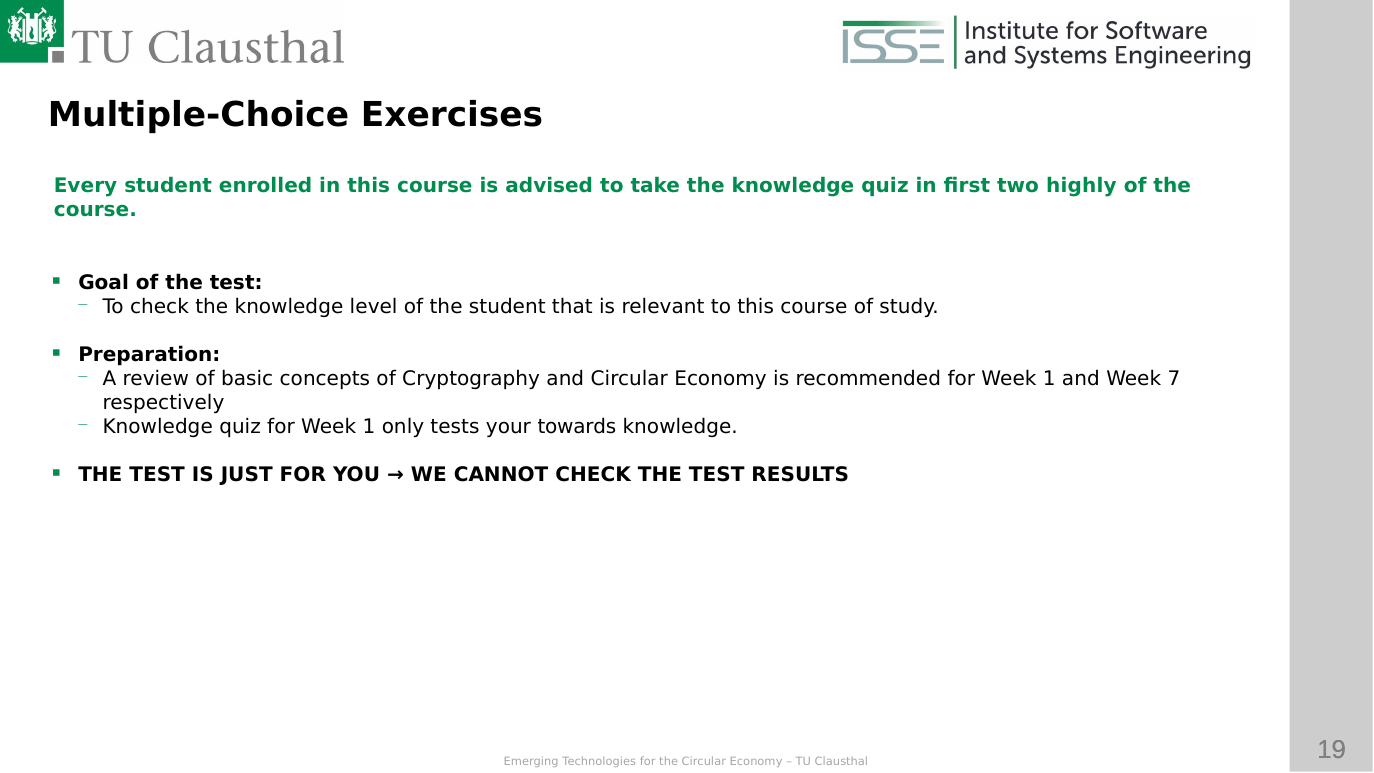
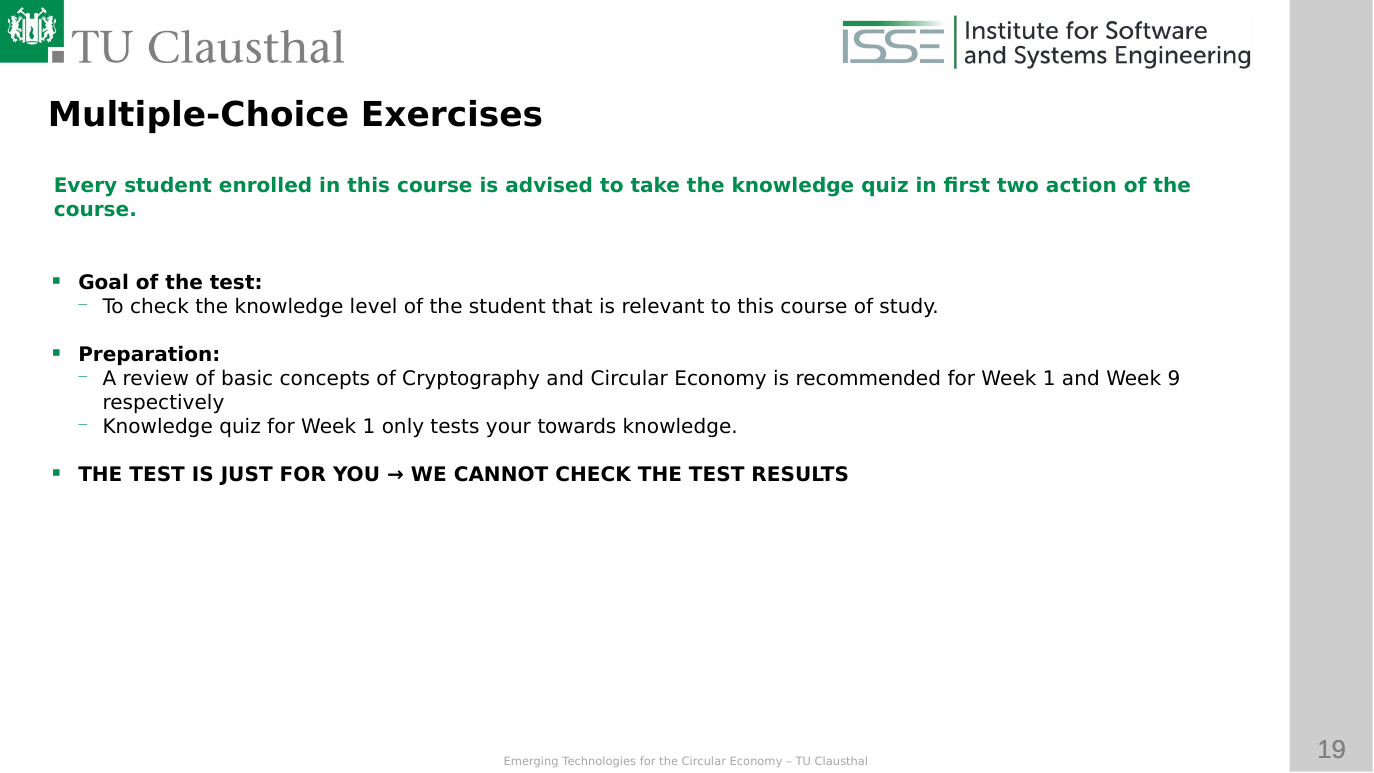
highly: highly -> action (1081, 186)
7: 7 -> 9 (1174, 379)
